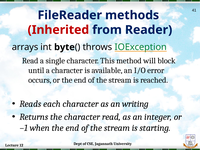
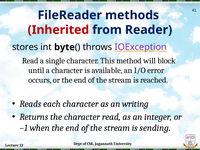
arrays: arrays -> stores (25, 47)
IOException colour: green -> purple (141, 47)
starting: starting -> sending (155, 128)
